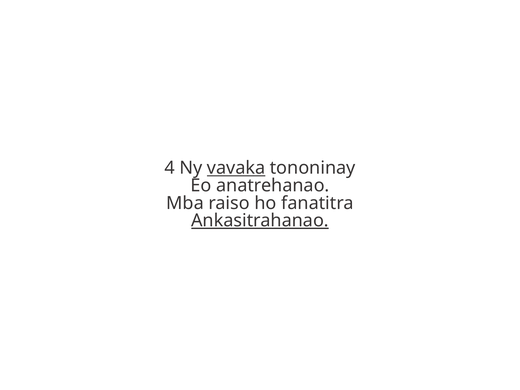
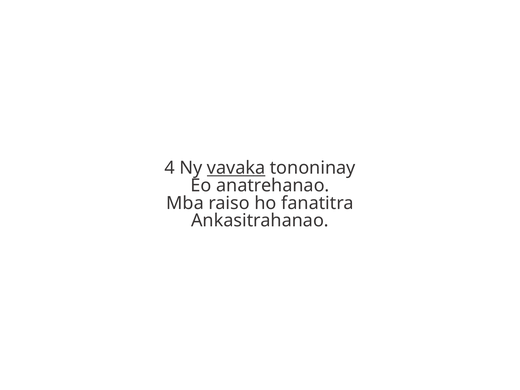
Ankasitrahanao underline: present -> none (260, 221)
